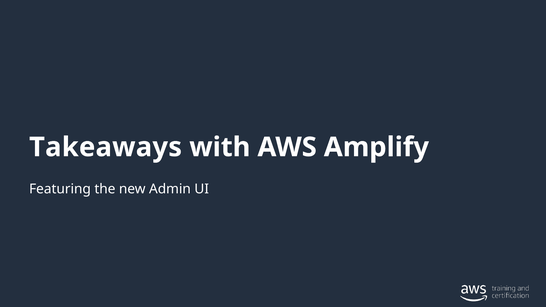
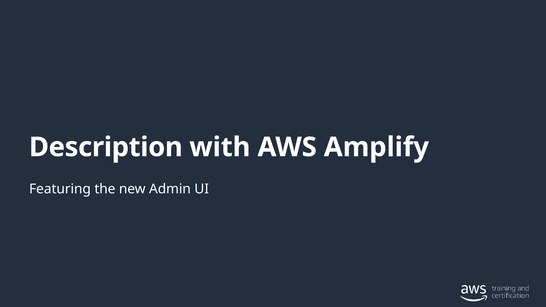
Takeaways: Takeaways -> Description (106, 147)
